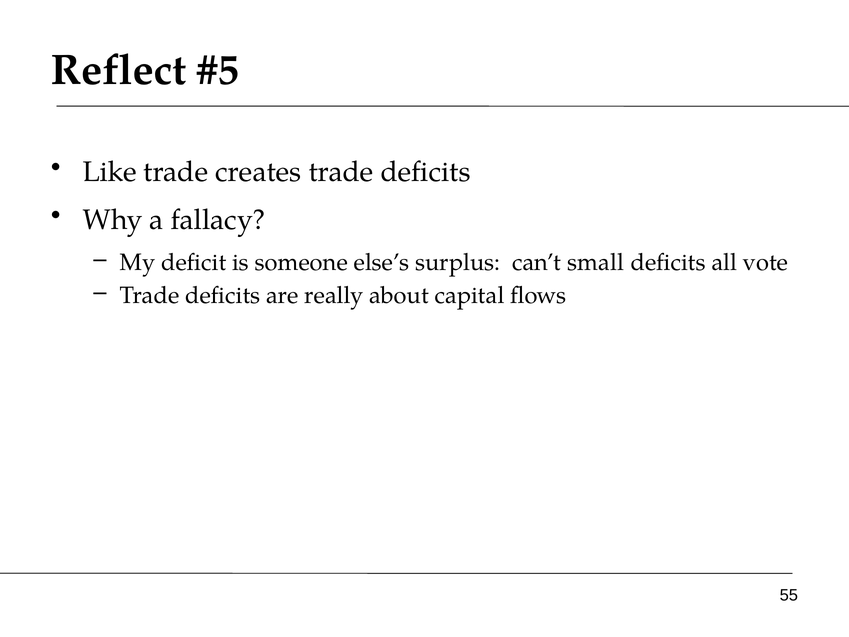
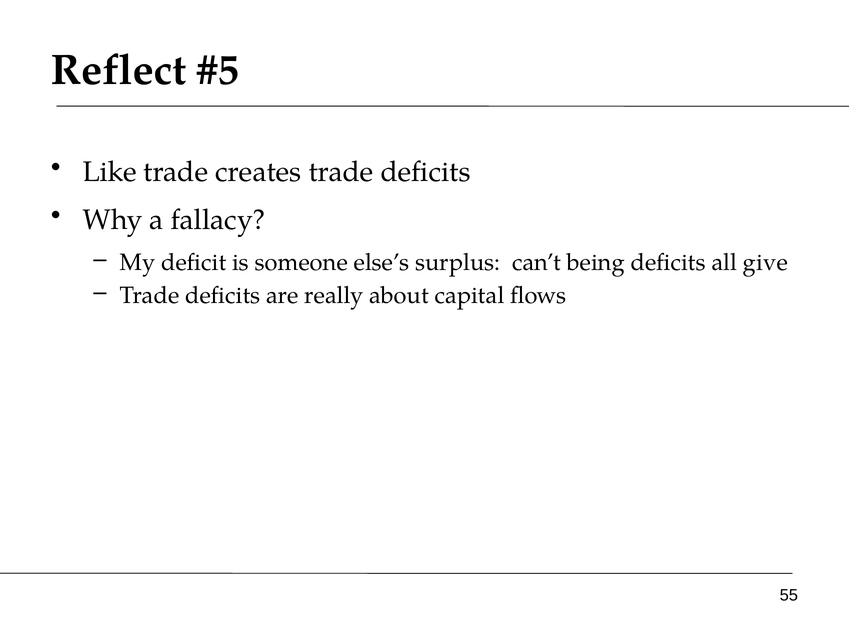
small: small -> being (596, 263)
vote: vote -> give (766, 263)
